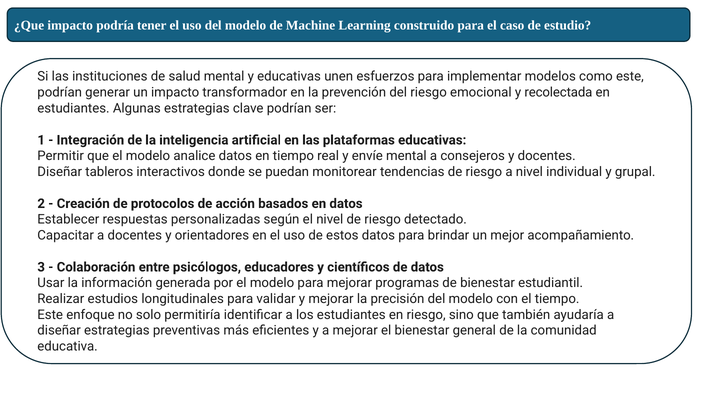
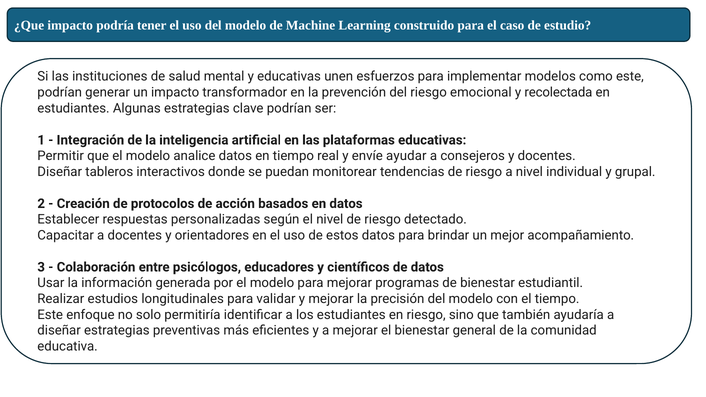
envíe mental: mental -> ayudar (406, 156)
